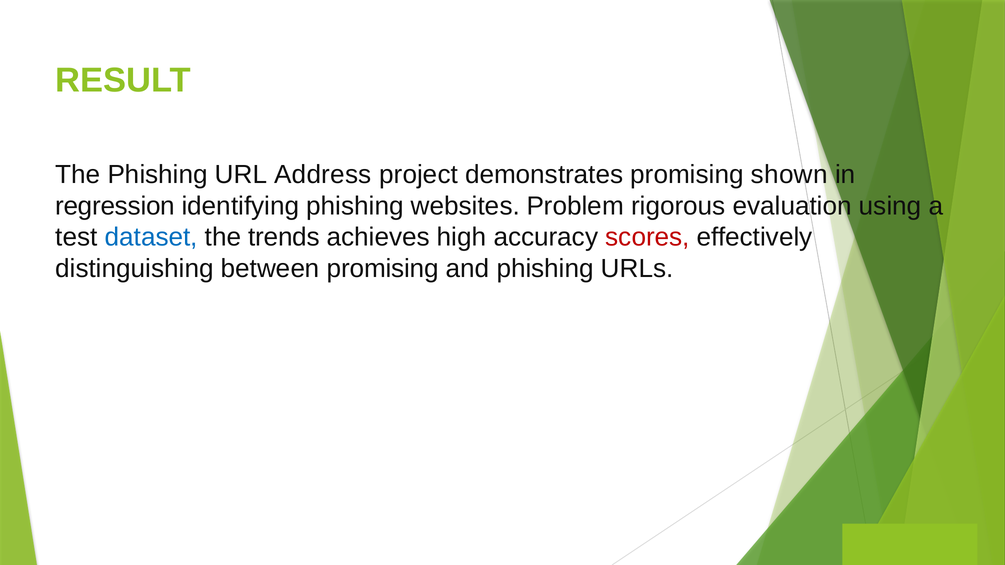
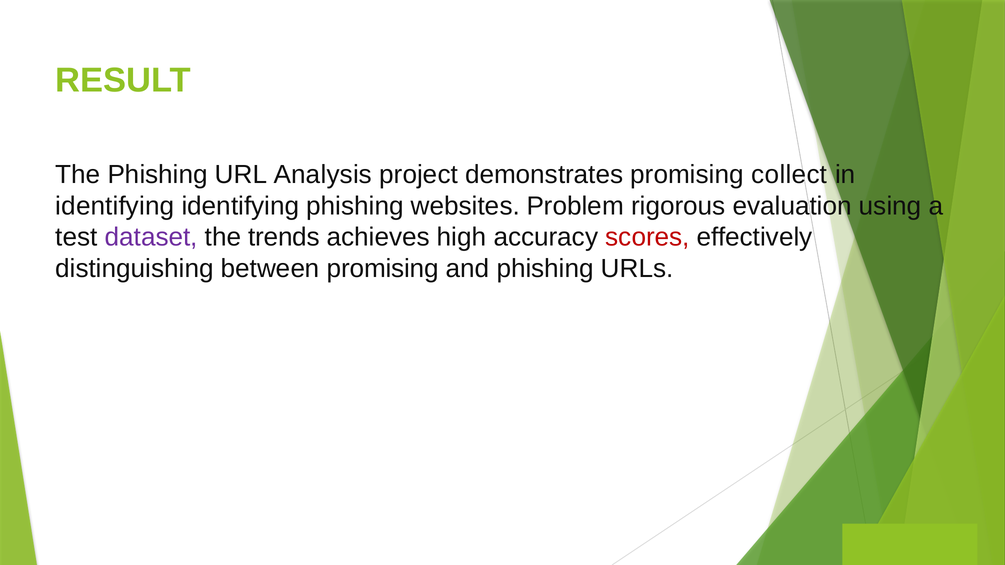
Address: Address -> Analysis (323, 175)
shown: shown -> collect (789, 175)
regression: regression -> identifying (115, 206)
dataset colour: blue -> purple (151, 237)
